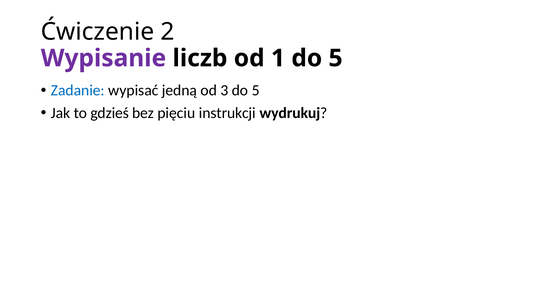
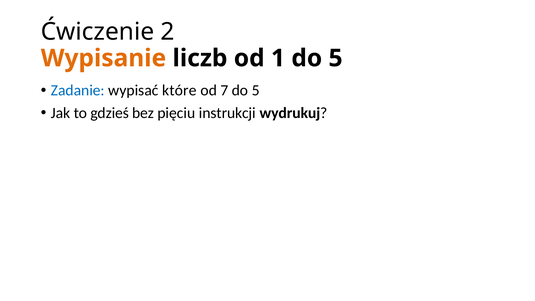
Wypisanie colour: purple -> orange (103, 58)
jedną: jedną -> które (179, 90)
3: 3 -> 7 (224, 90)
